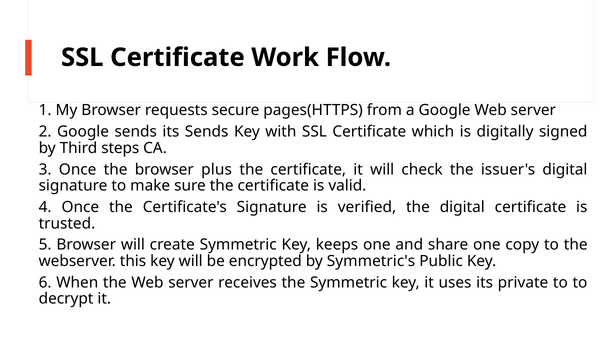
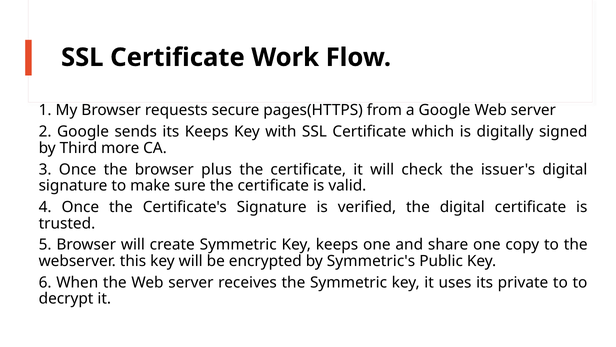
its Sends: Sends -> Keeps (207, 132)
steps: steps -> more (120, 148)
